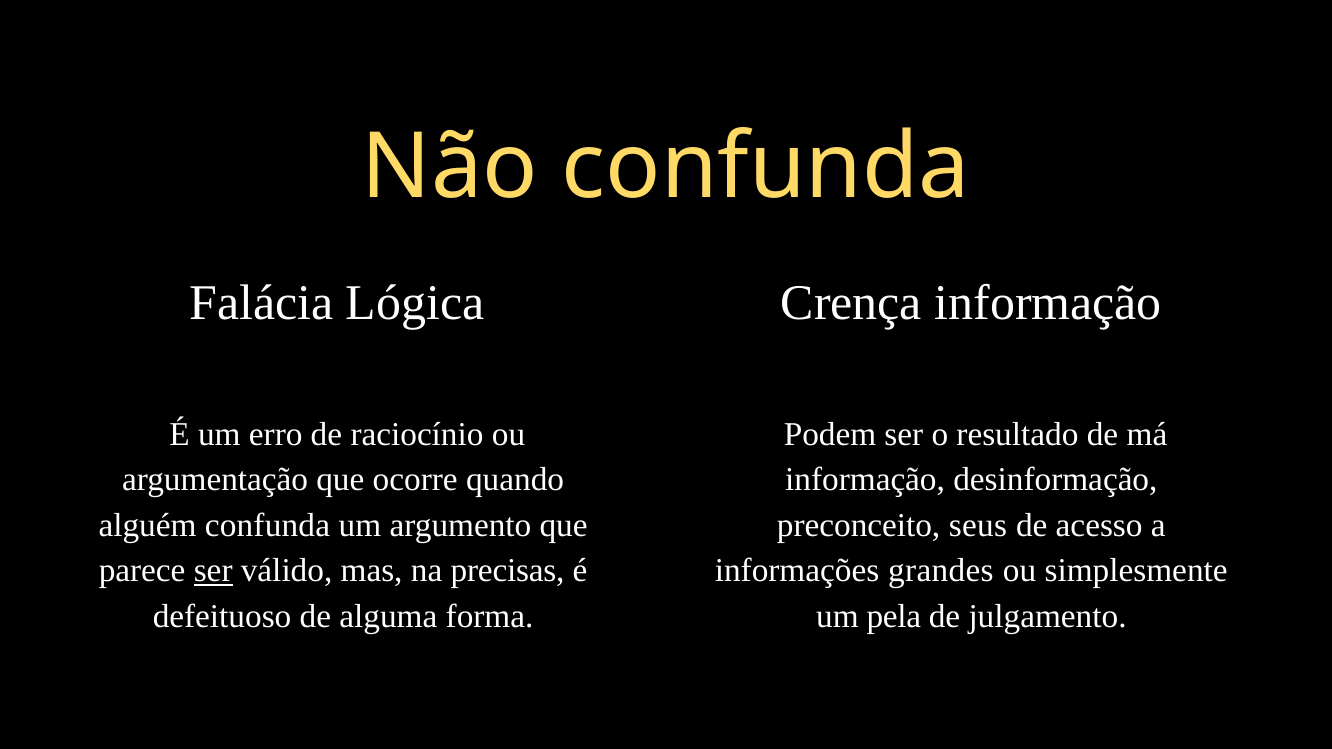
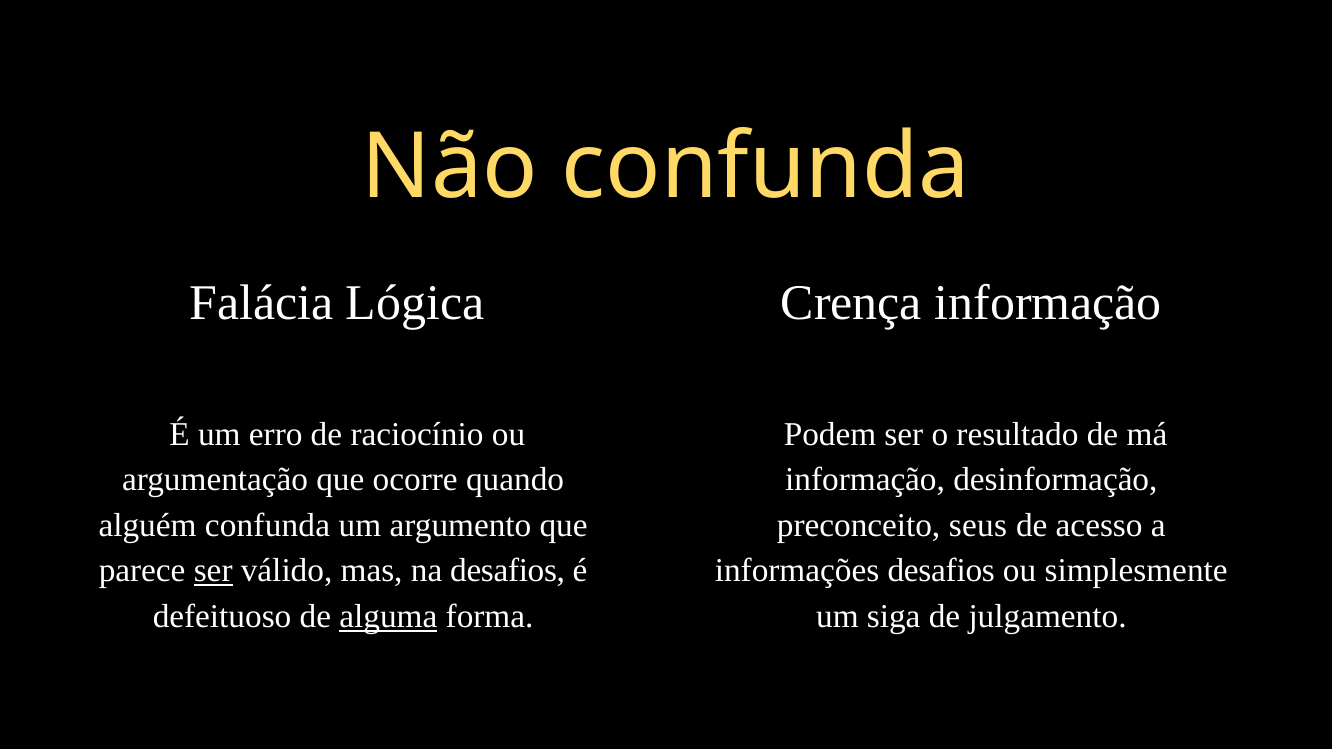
na precisas: precisas -> desafios (508, 571)
informações grandes: grandes -> desafios (941, 571)
alguma underline: none -> present (388, 616)
pela: pela -> siga (894, 616)
